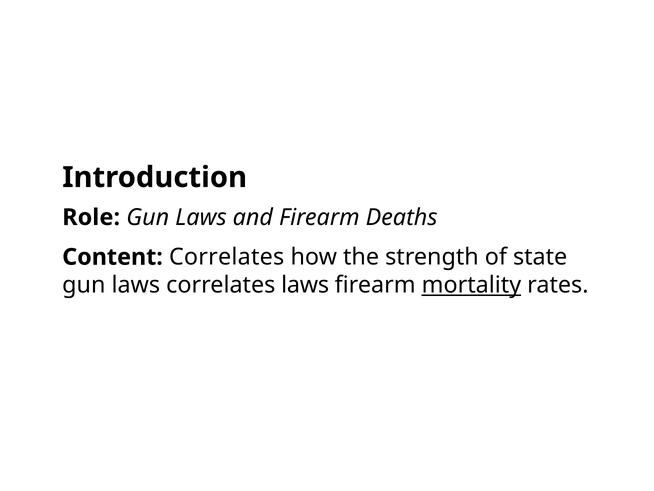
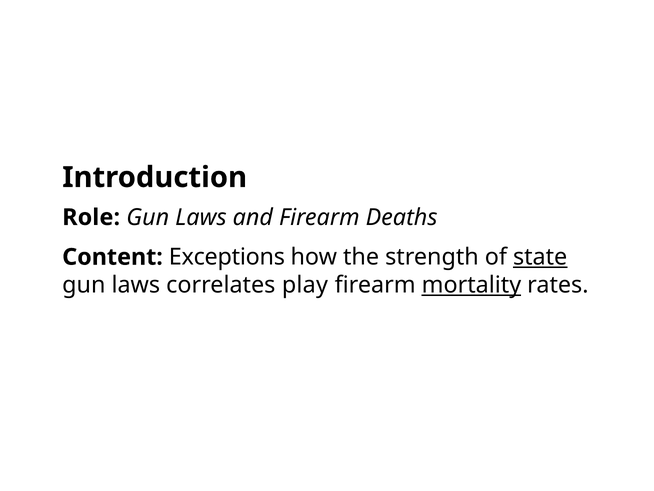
Content Correlates: Correlates -> Exceptions (227, 257)
state underline: none -> present (540, 257)
correlates laws: laws -> play (305, 285)
